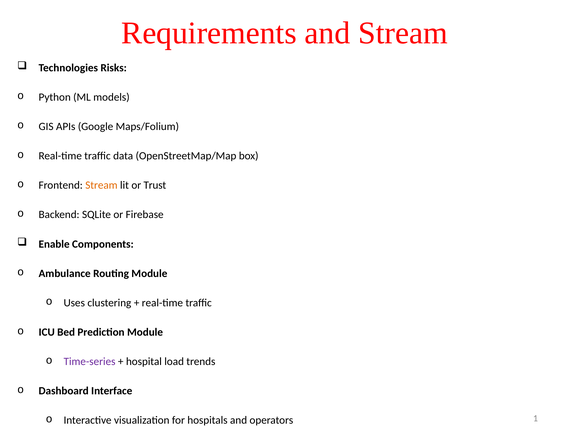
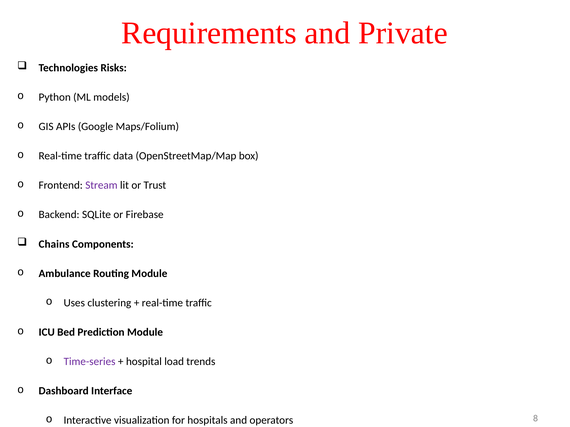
and Stream: Stream -> Private (403, 33)
Stream colour: orange -> purple (101, 185)
Enable: Enable -> Chains (54, 244)
1: 1 -> 8 (535, 419)
